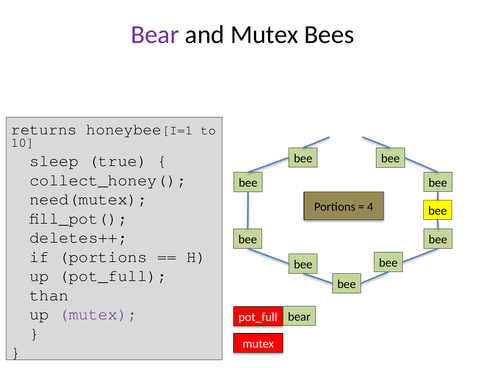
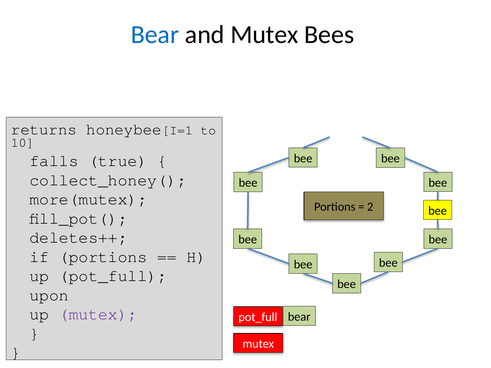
Bear colour: purple -> blue (155, 35)
sleep: sleep -> falls (54, 161)
need(mutex: need(mutex -> more(mutex (88, 199)
4: 4 -> 2 (370, 207)
than: than -> upon (49, 295)
